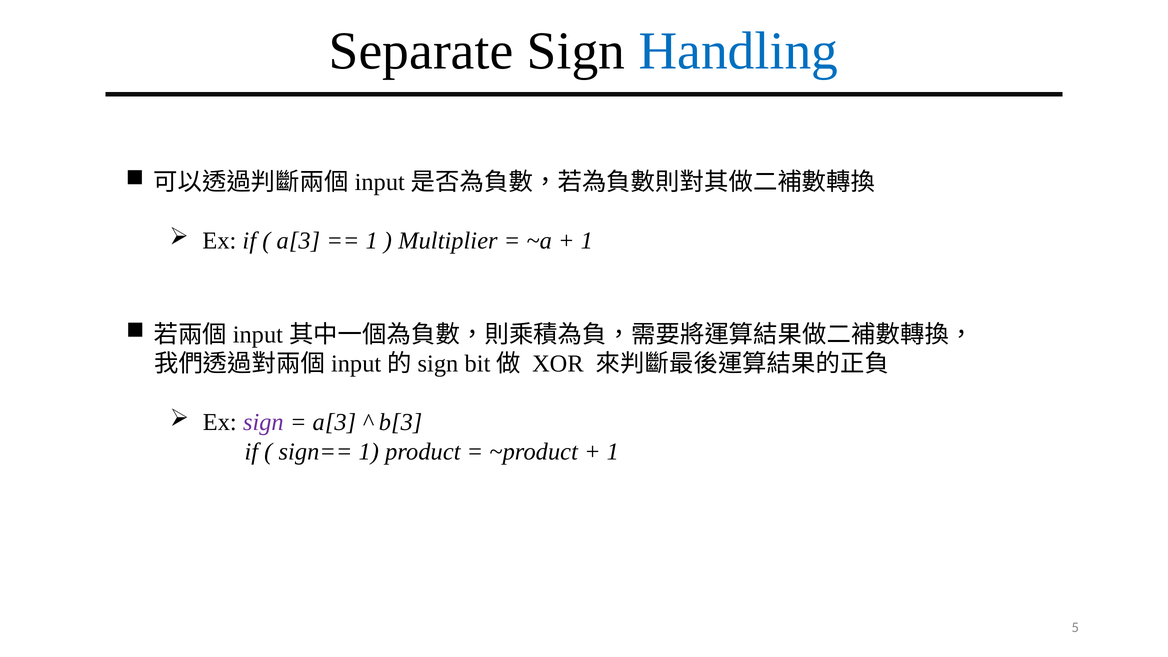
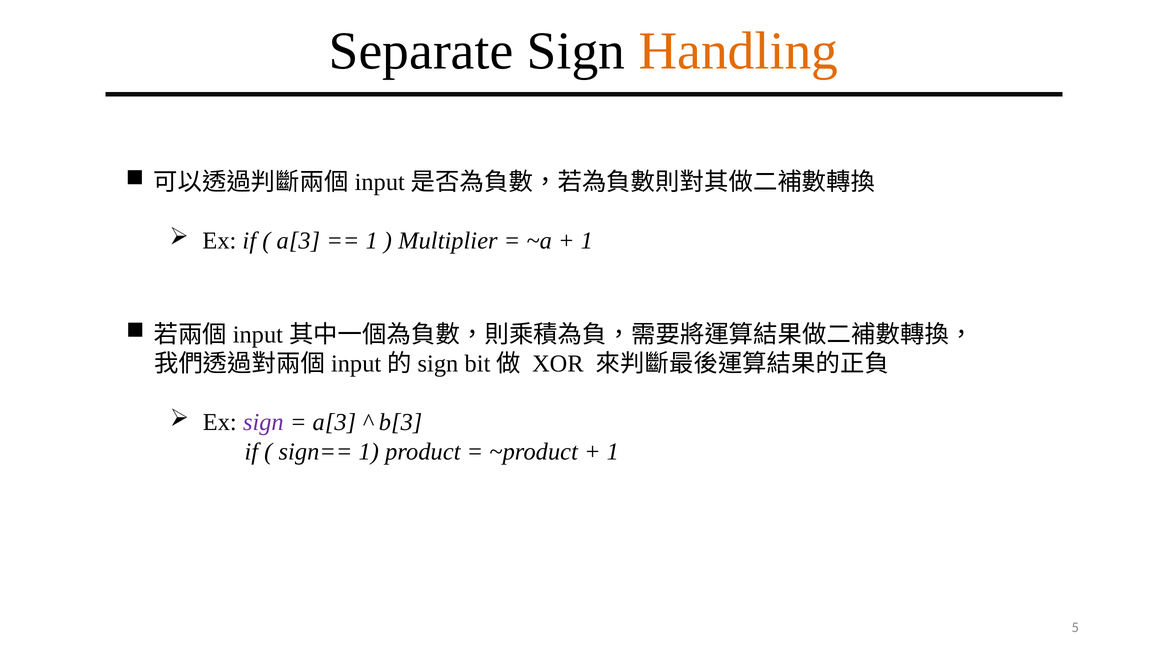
Handling colour: blue -> orange (738, 51)
